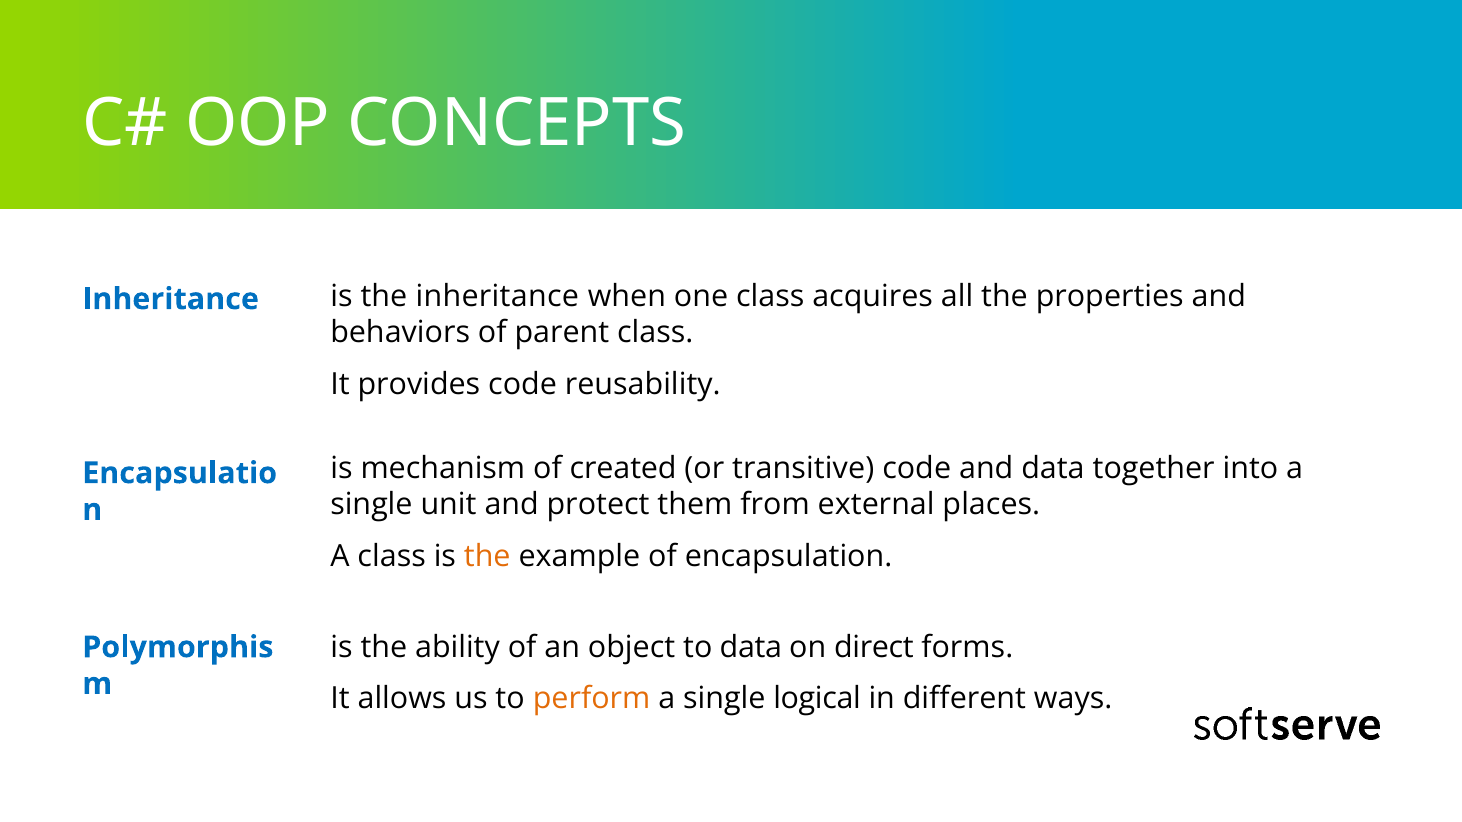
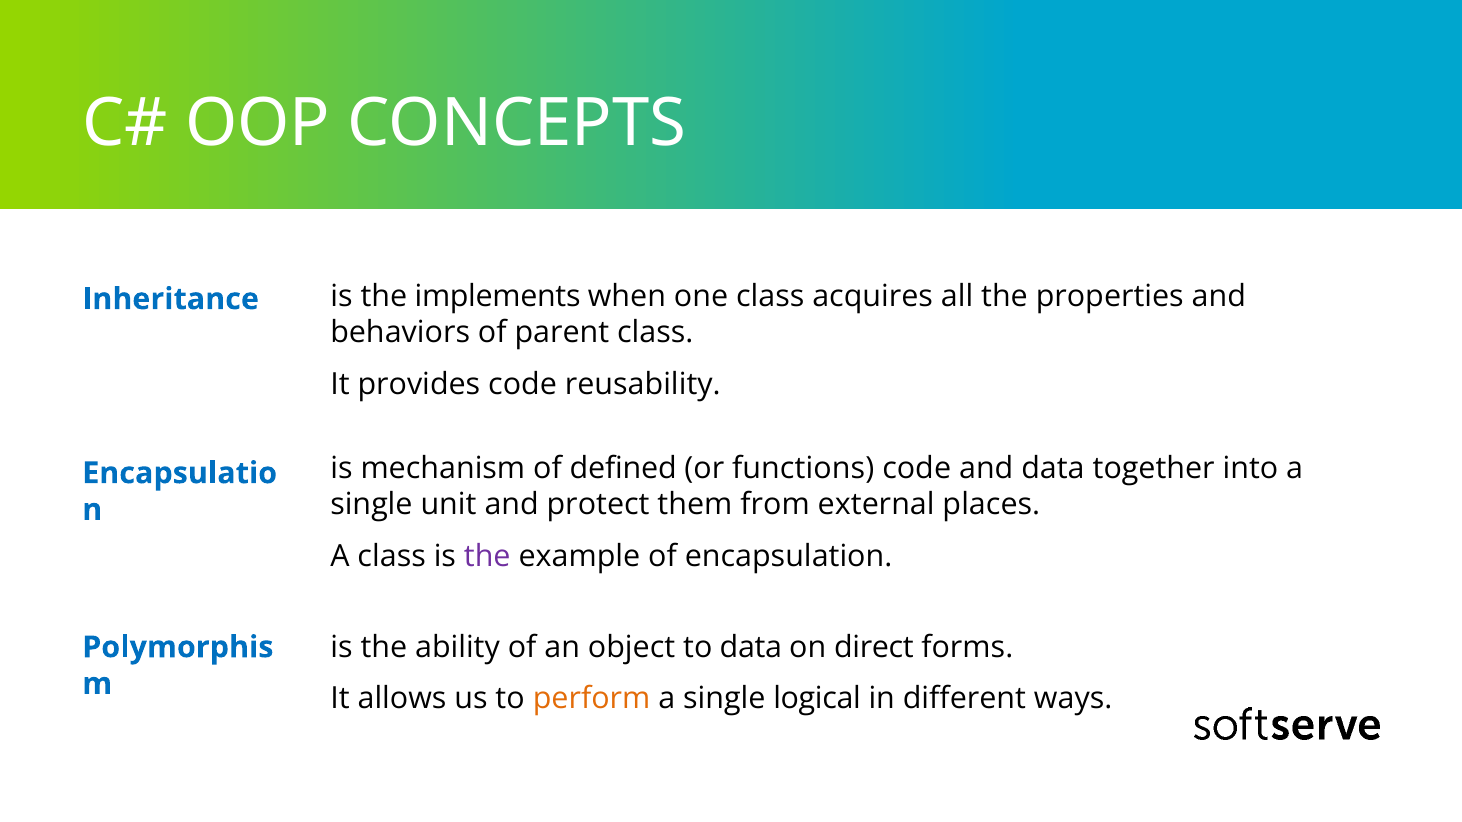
the inheritance: inheritance -> implements (498, 296)
created: created -> defined (623, 468)
transitive: transitive -> functions (803, 468)
the colour: orange -> purple (487, 557)
